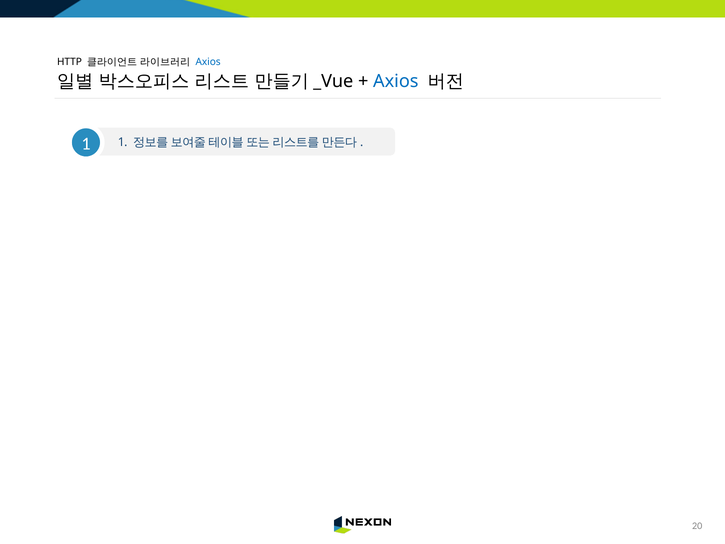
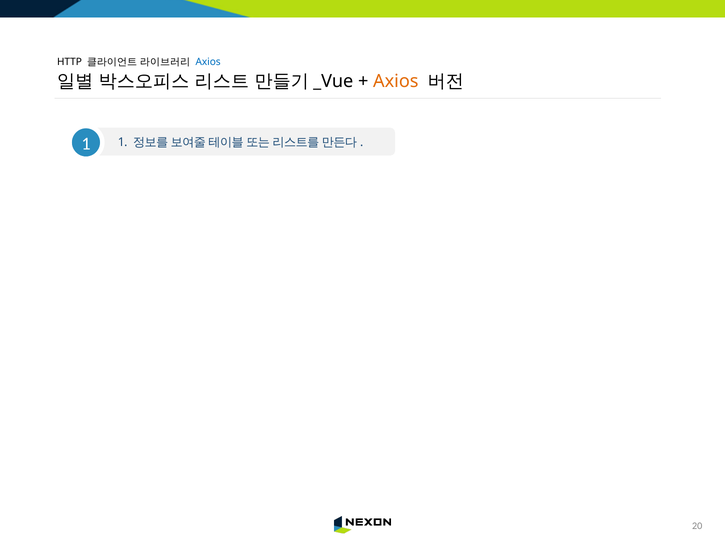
Axios colour: blue -> orange (396, 81)
